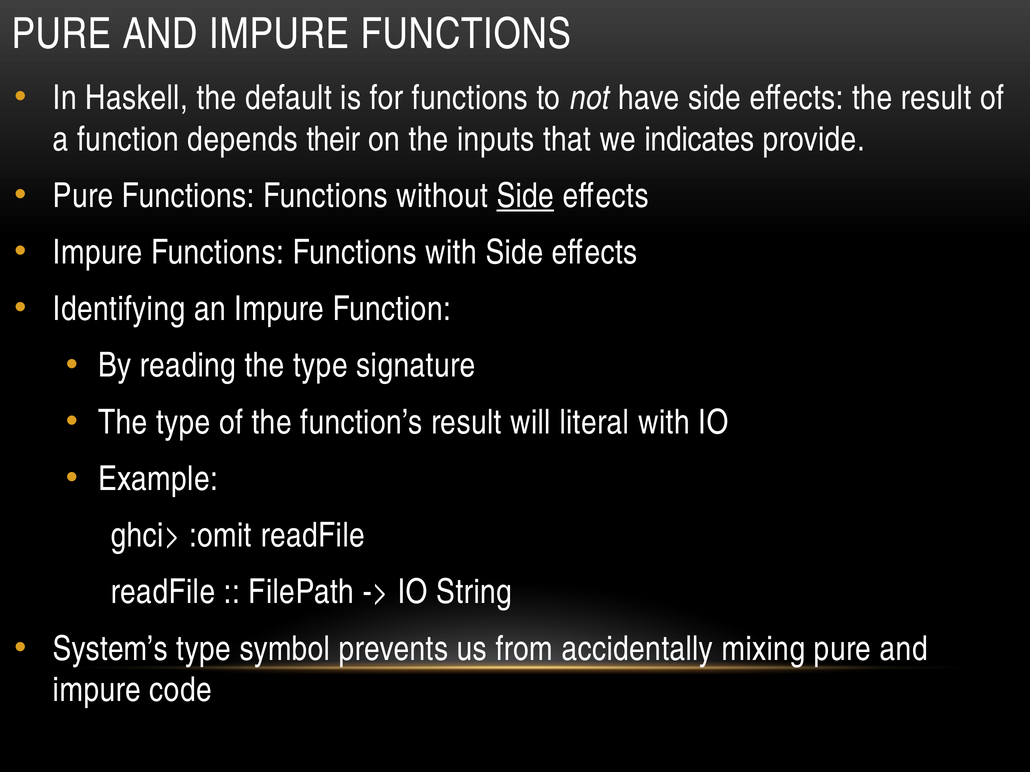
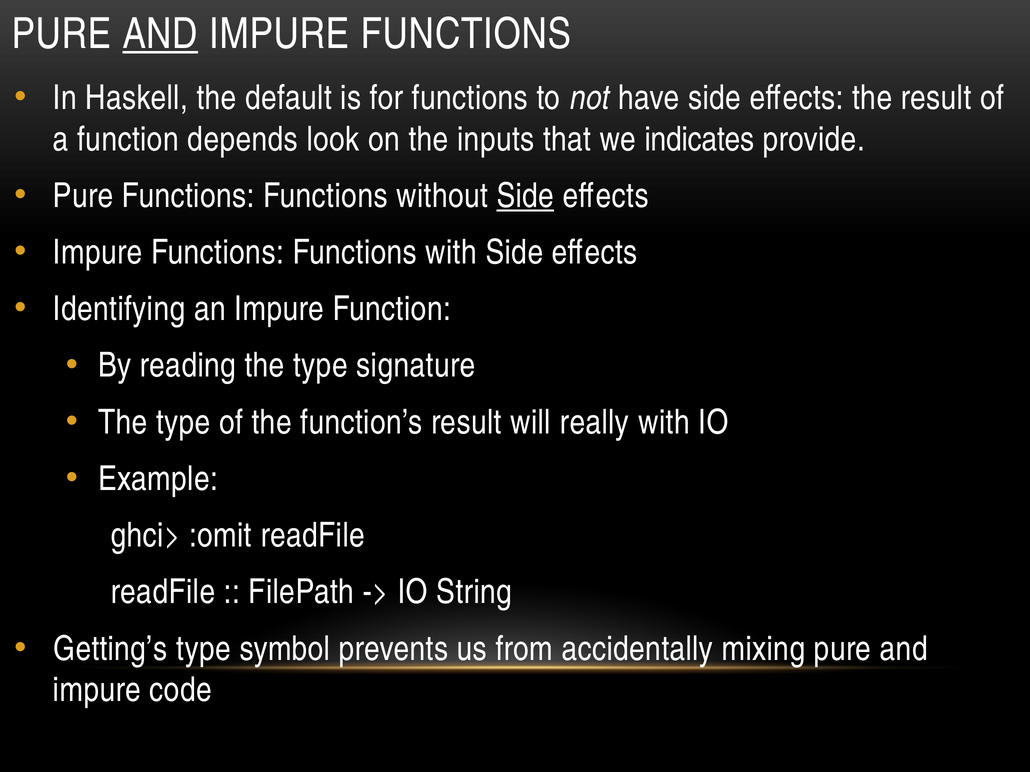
AND underline: none -> present (160, 34)
their: their -> look (333, 139)
literal: literal -> really (594, 423)
System’s: System’s -> Getting’s (110, 649)
